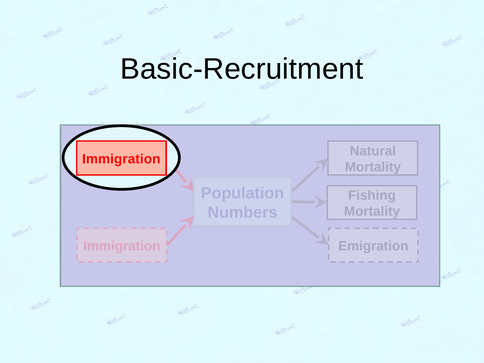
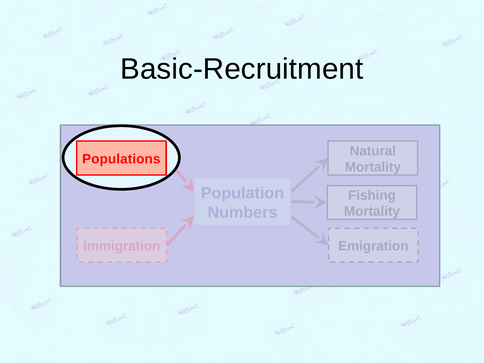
Immigration: Immigration -> Populations (121, 159)
